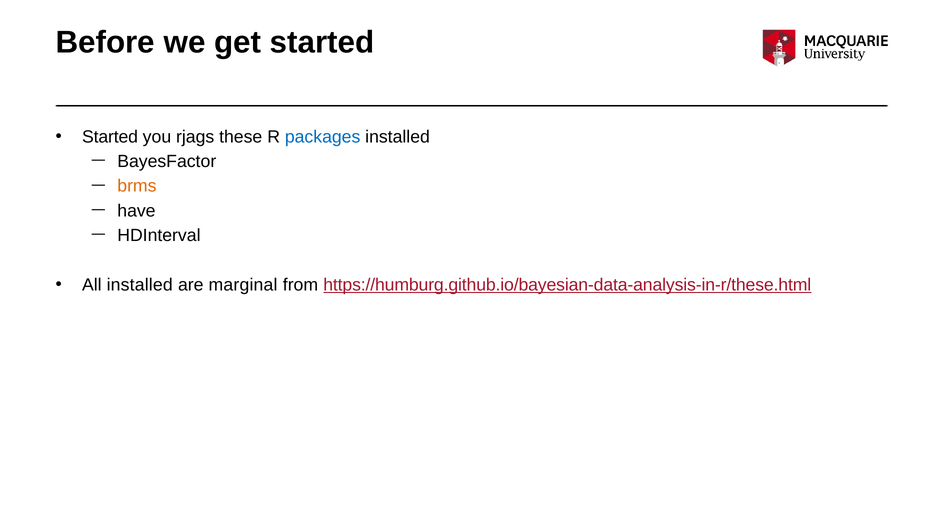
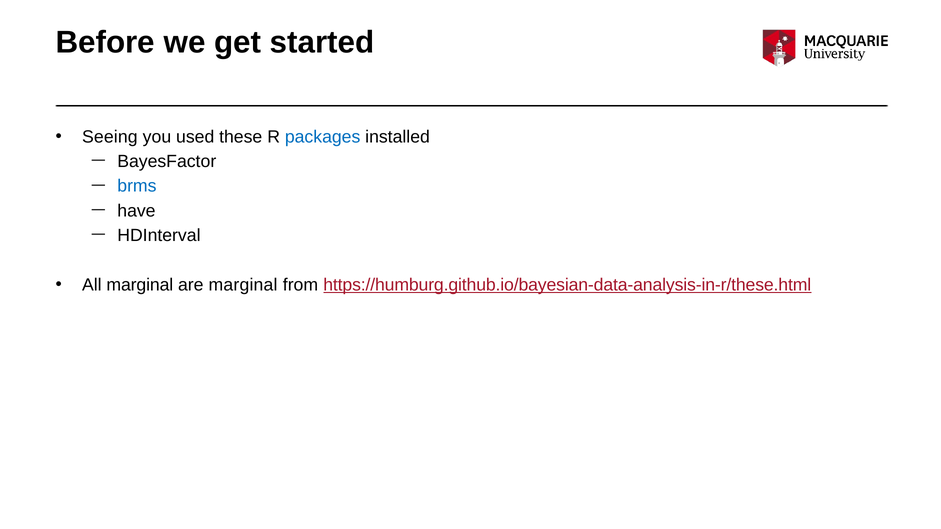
Started: Started -> Seeing (110, 137)
rjags: rjags -> used (195, 137)
brms colour: orange -> blue (137, 186)
All installed: installed -> marginal (140, 285)
